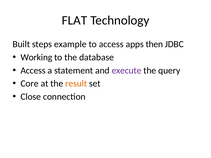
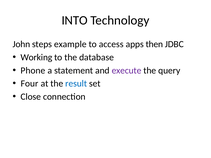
FLAT: FLAT -> INTO (75, 20)
Built: Built -> John (21, 44)
Access: Access -> Phone (33, 71)
Core: Core -> Four (30, 84)
result colour: orange -> blue (76, 84)
